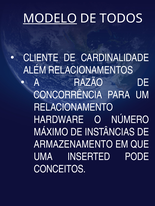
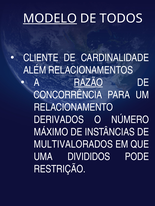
RAZÃO underline: none -> present (88, 83)
HARDWARE: HARDWARE -> DERIVADOS (59, 120)
ARMAZENAMENTO: ARMAZENAMENTO -> MULTIVALORADOS (73, 145)
INSERTED: INSERTED -> DIVIDIDOS (89, 157)
CONCEITOS: CONCEITOS -> RESTRIÇÃO (60, 170)
